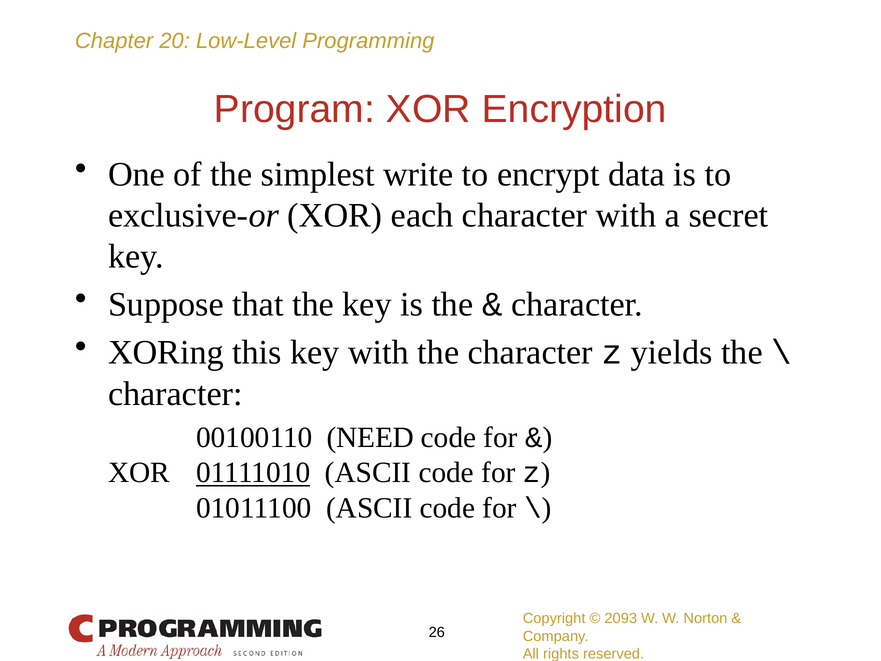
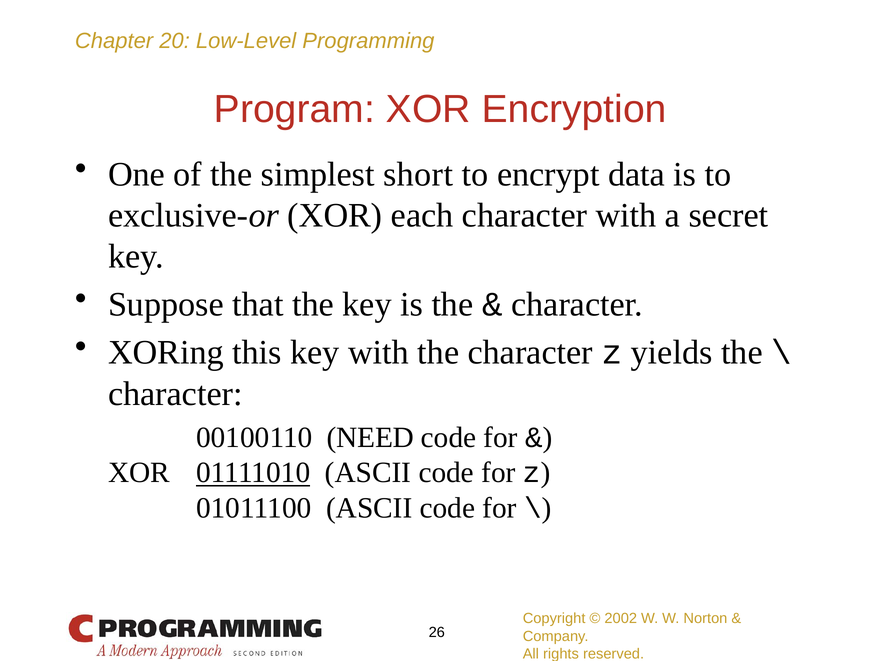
write: write -> short (418, 174)
2093: 2093 -> 2002 (621, 618)
